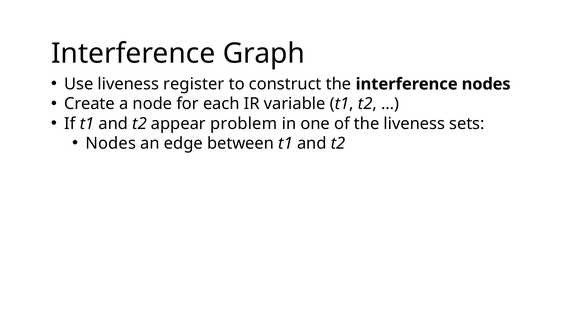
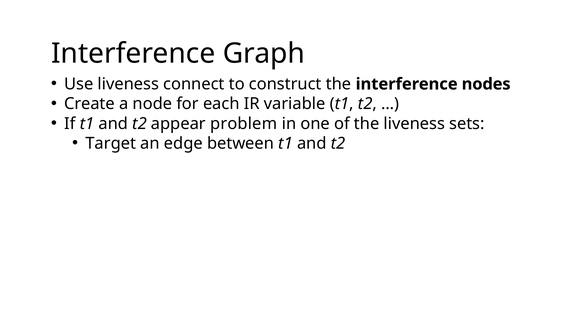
register: register -> connect (194, 84)
Nodes: Nodes -> Target (111, 143)
